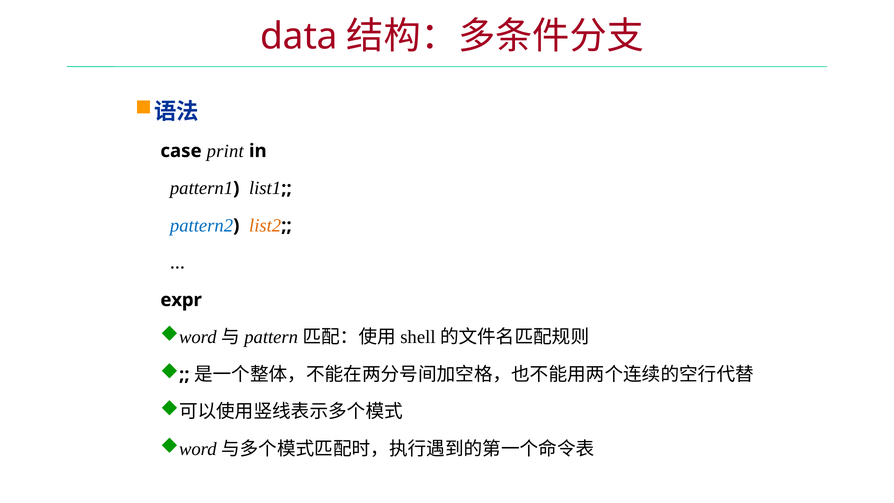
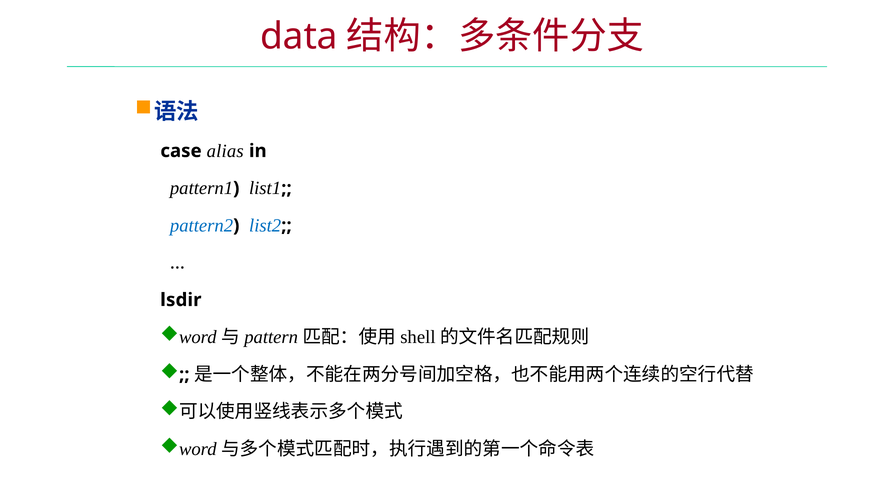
print: print -> alias (225, 151)
list2 colour: orange -> blue (265, 225)
expr: expr -> lsdir (181, 300)
